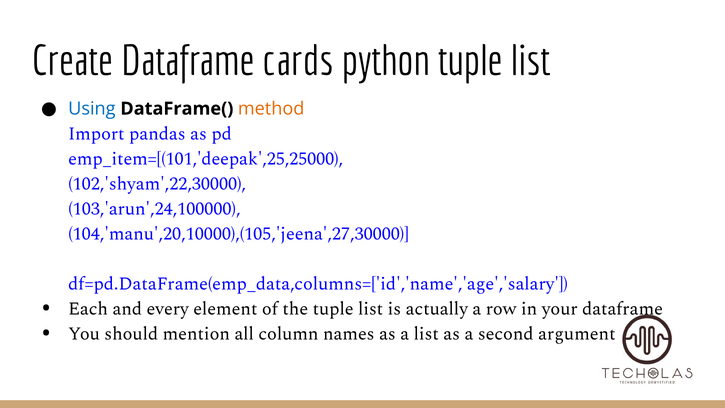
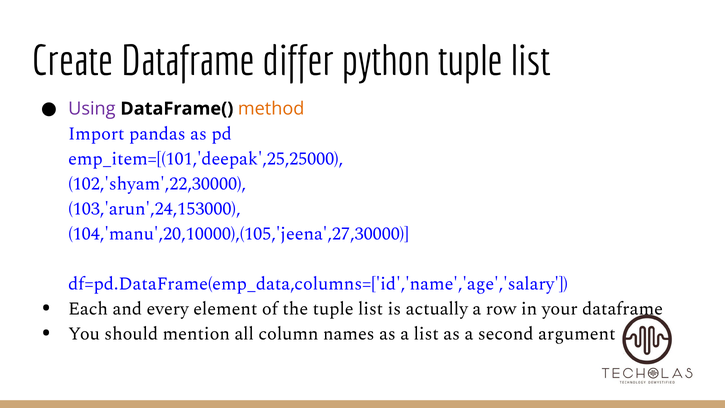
cards: cards -> differ (298, 61)
Using colour: blue -> purple (92, 109)
103,'arun',24,100000: 103,'arun',24,100000 -> 103,'arun',24,153000 (154, 209)
